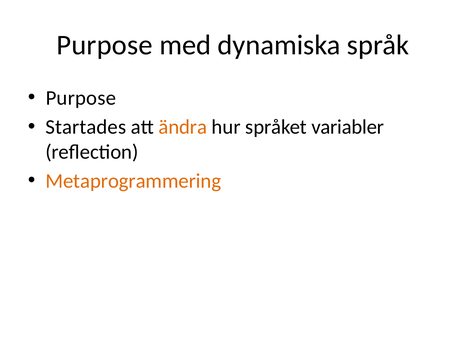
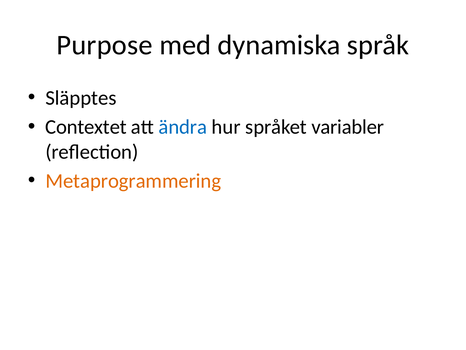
Purpose: Purpose -> Släpptes (81, 98)
Startades: Startades -> Contextet (86, 127)
ändra colour: orange -> blue (183, 127)
